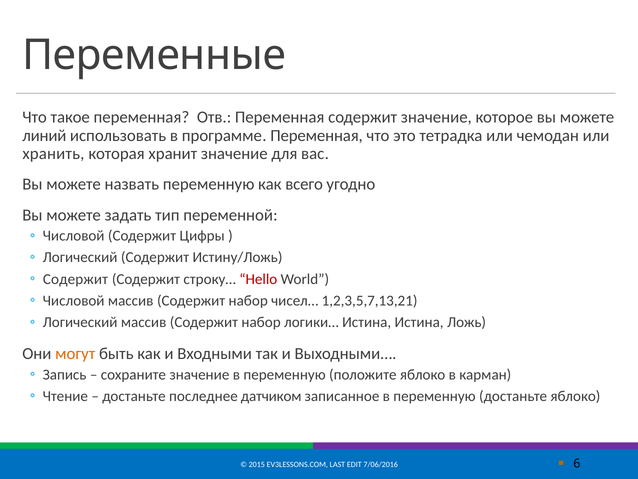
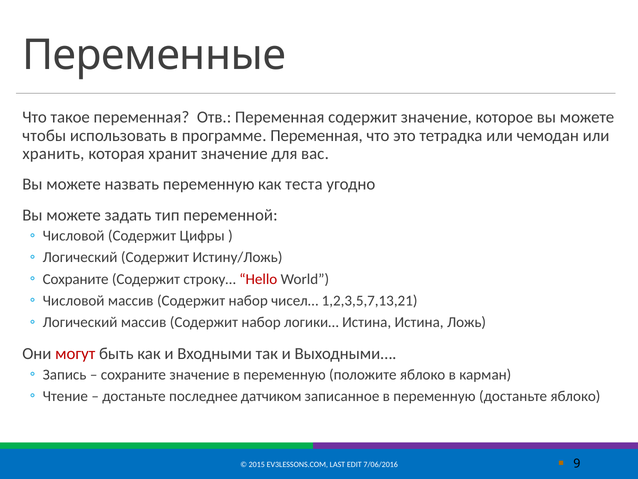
линий: линий -> чтобы (44, 135)
всего: всего -> теста (304, 184)
Содержит: Содержит -> Сохраните (76, 279)
могут colour: orange -> red (75, 353)
6: 6 -> 9 (577, 463)
